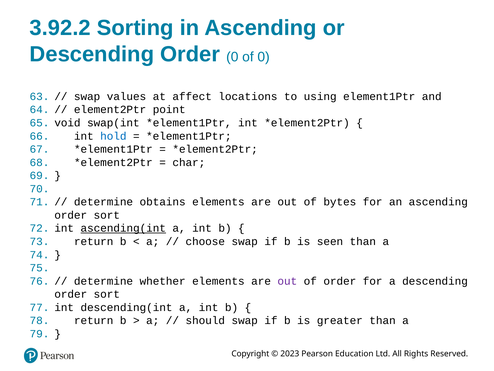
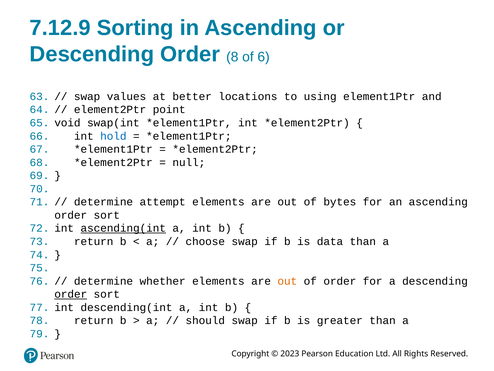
3.92.2: 3.92.2 -> 7.12.9 (60, 28)
Order 0: 0 -> 8 (232, 57)
of 0: 0 -> 6 (264, 57)
affect: affect -> better (192, 96)
char: char -> null (189, 162)
obtains: obtains -> attempt (163, 202)
seen: seen -> data (330, 241)
out colour: purple -> orange (287, 281)
order underline: none -> present (71, 294)
